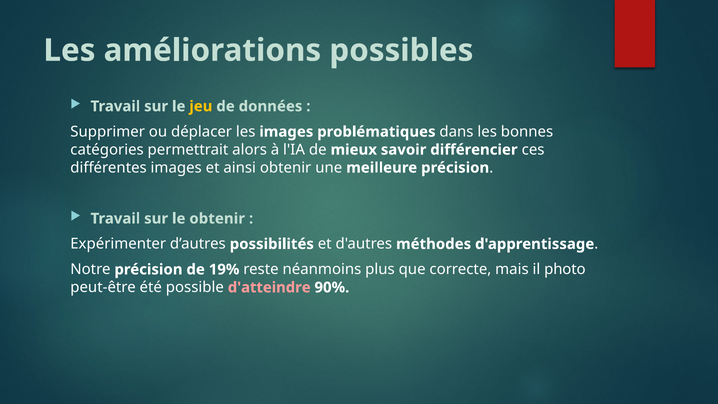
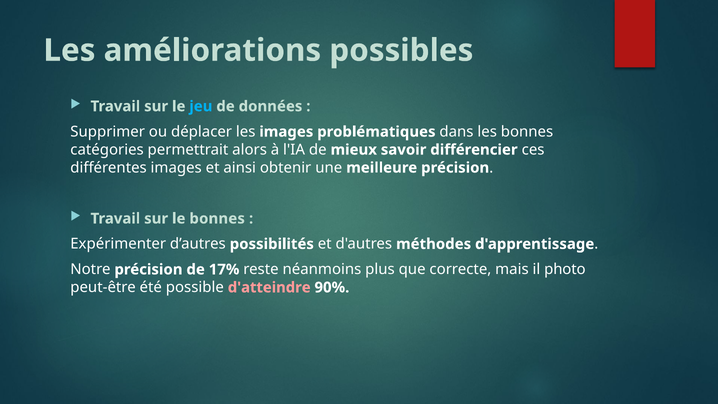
jeu colour: yellow -> light blue (201, 106)
le obtenir: obtenir -> bonnes (217, 219)
19%: 19% -> 17% (224, 269)
